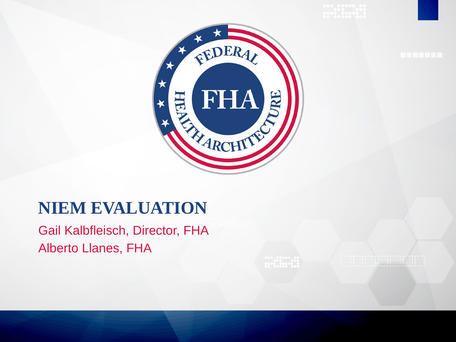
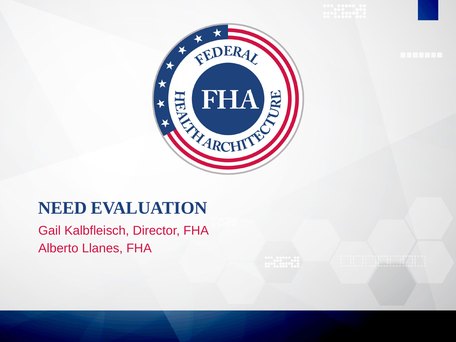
NIEM: NIEM -> NEED (62, 208)
